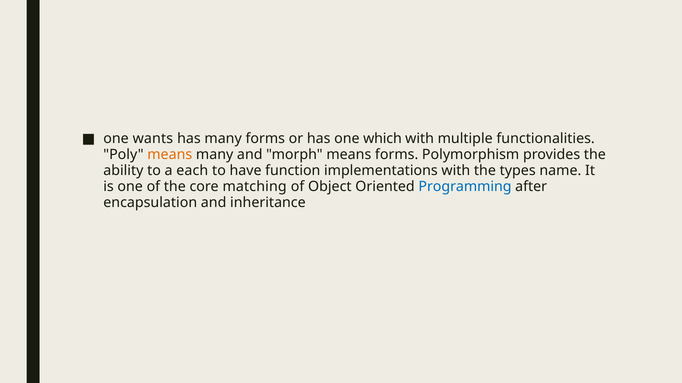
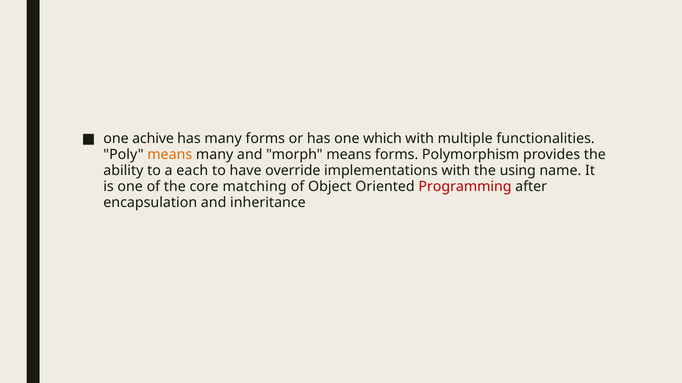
wants: wants -> achive (153, 139)
function: function -> override (293, 171)
types: types -> using (518, 171)
Programming colour: blue -> red (465, 187)
